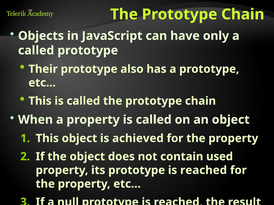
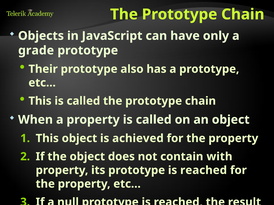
called: called -> grade (36, 51)
used: used -> with (219, 157)
